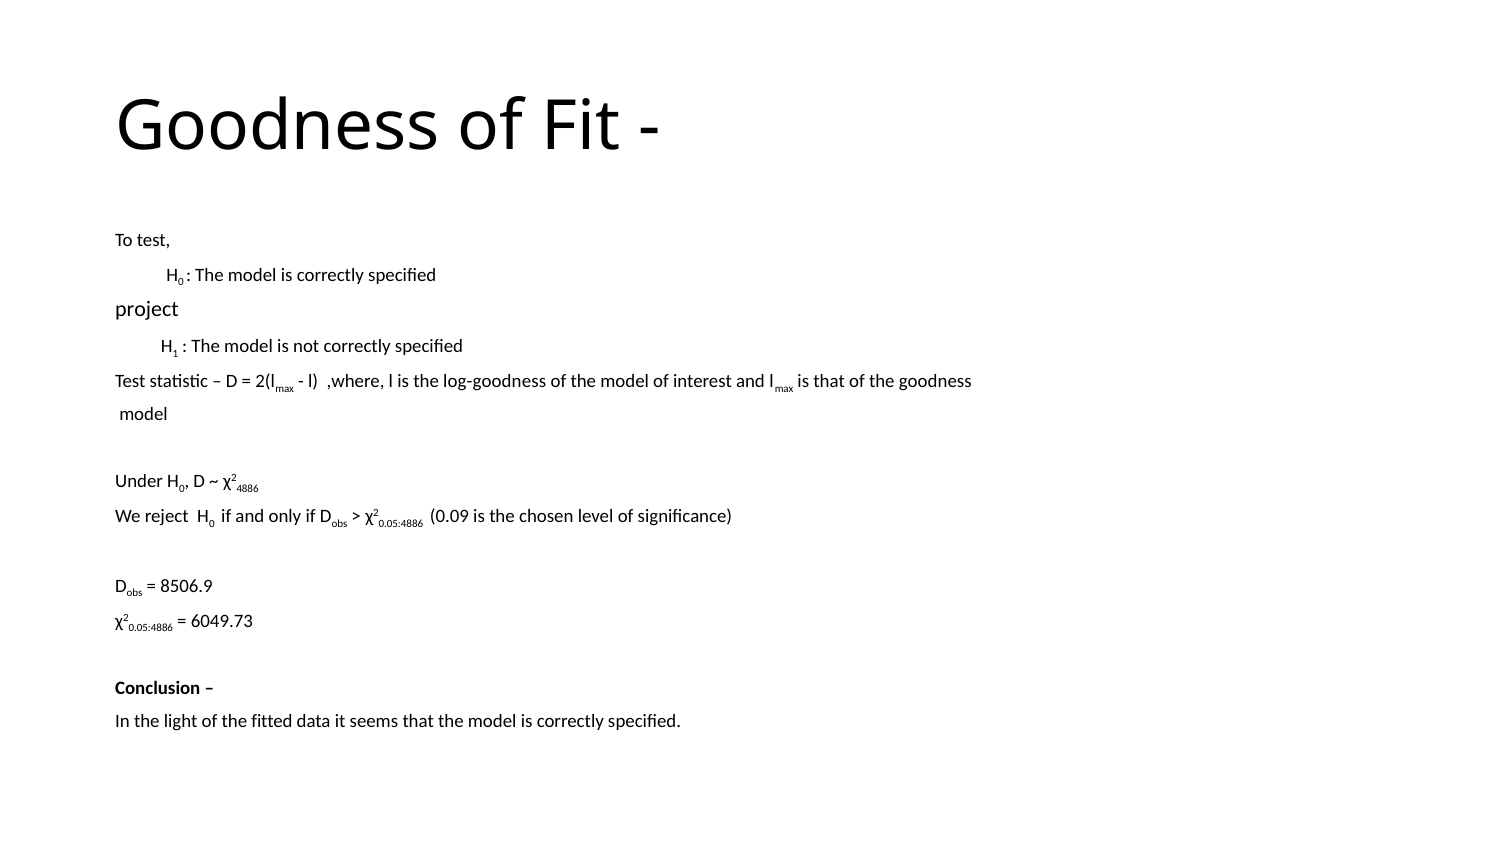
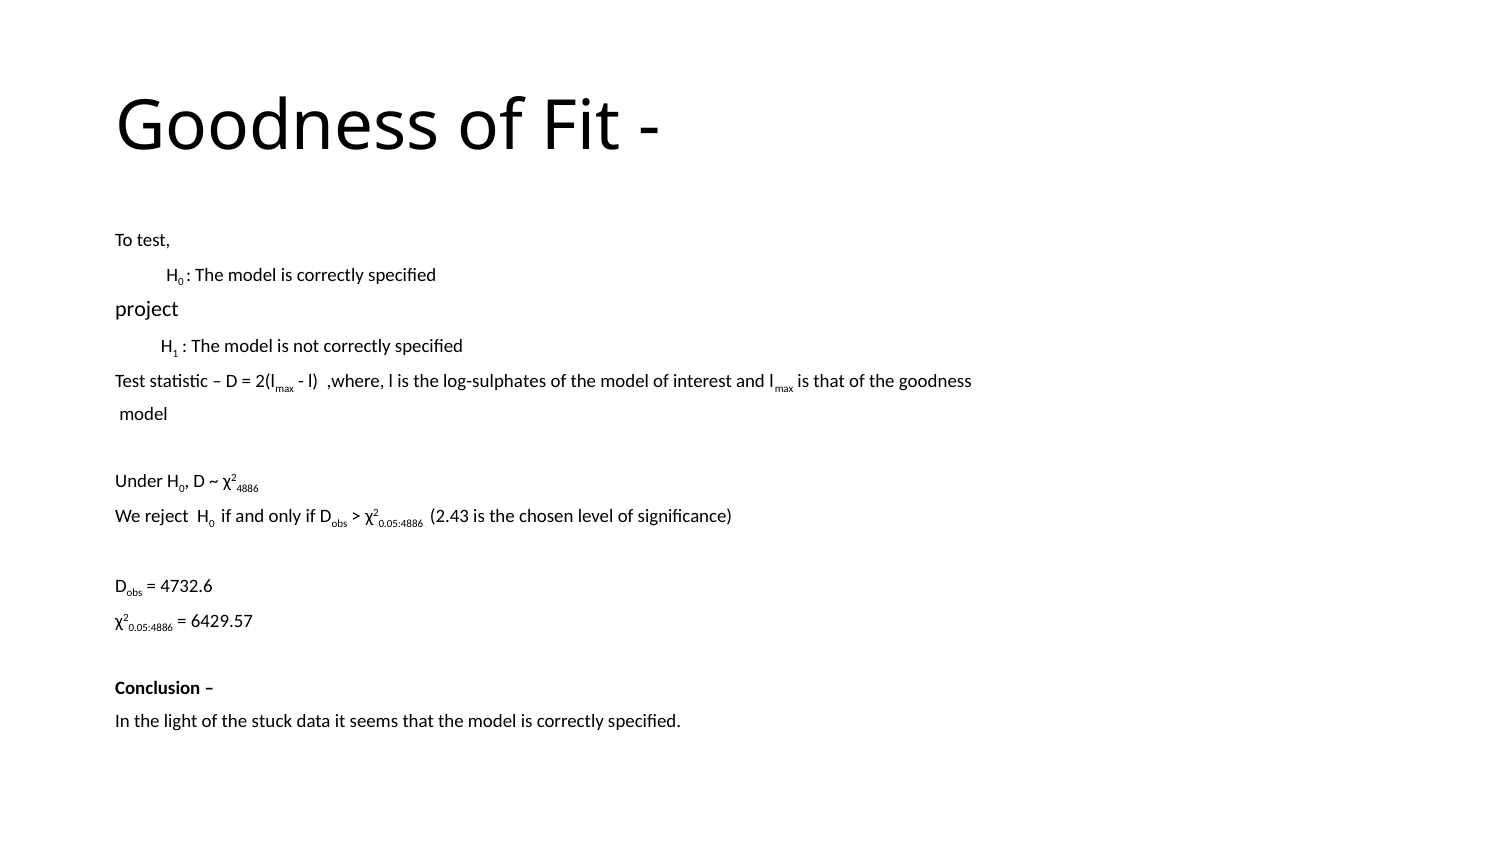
log-goodness: log-goodness -> log-sulphates (495, 381)
0.09: 0.09 -> 2.43 (449, 516)
8506.9: 8506.9 -> 4732.6 (186, 586)
6049.73: 6049.73 -> 6429.57 (222, 621)
fitted: fitted -> stuck (272, 721)
